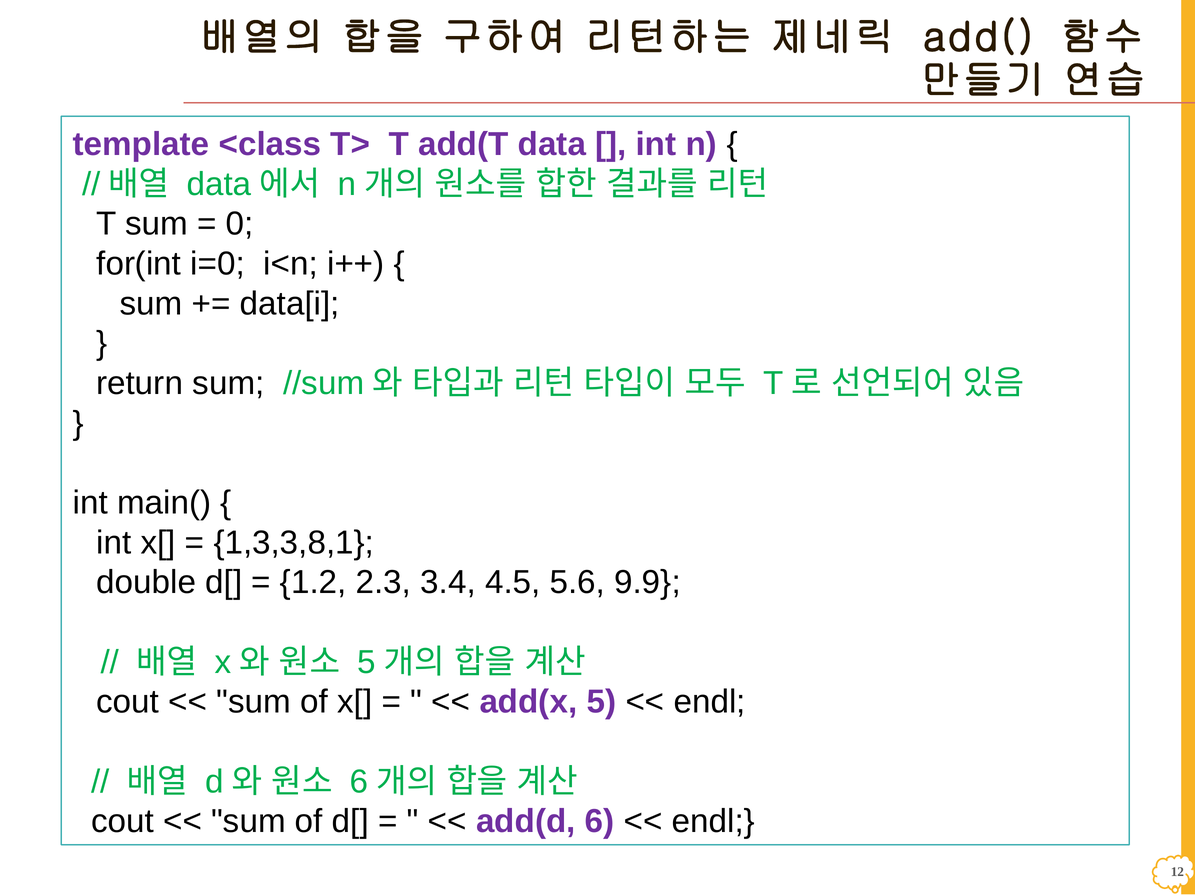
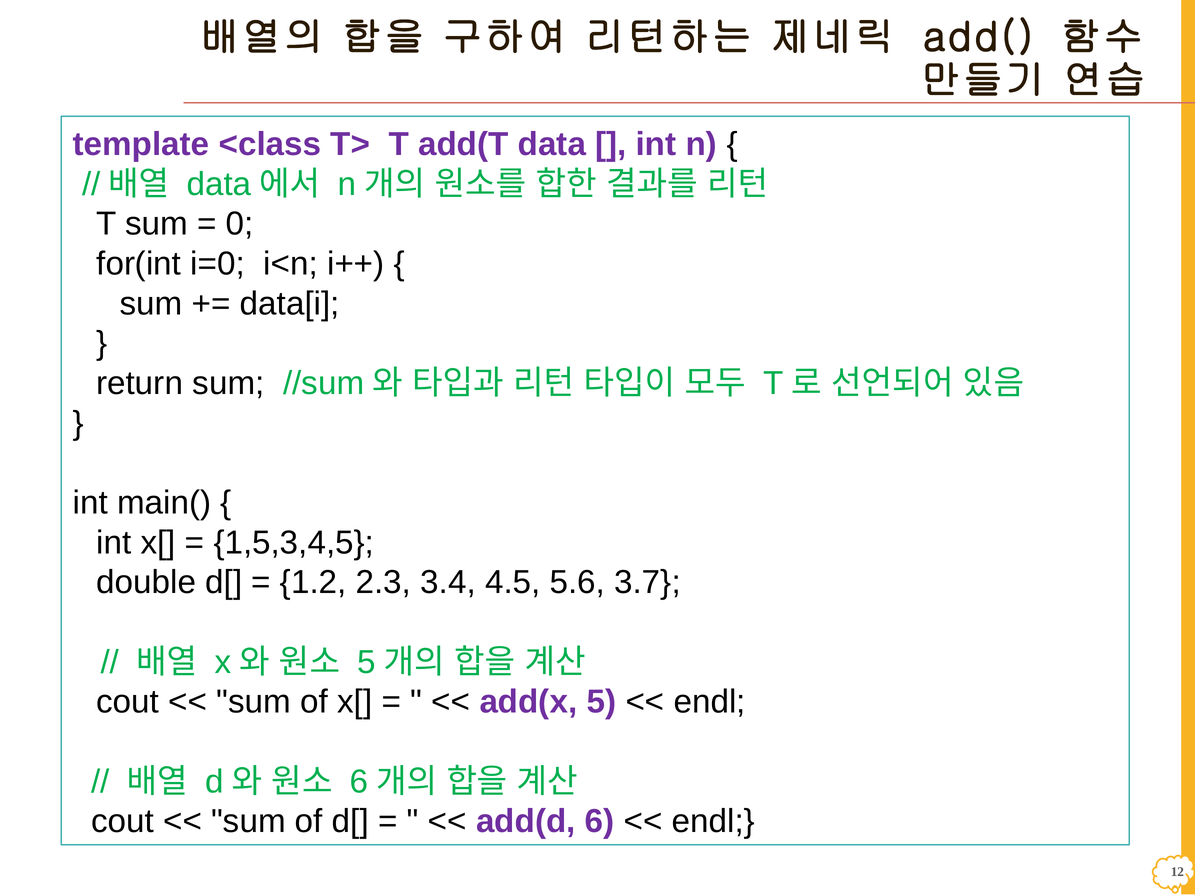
1,3,3,8,1: 1,3,3,8,1 -> 1,5,3,4,5 (294, 543)
9.9: 9.9 -> 3.7 (648, 583)
